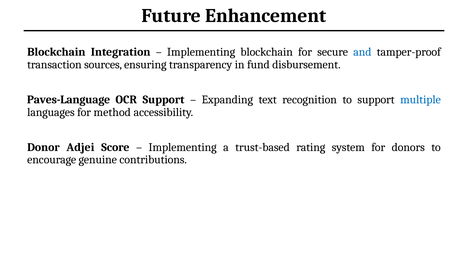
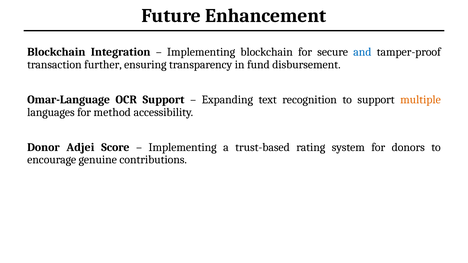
sources: sources -> further (103, 65)
Paves-Language: Paves-Language -> Omar-Language (69, 100)
multiple colour: blue -> orange (420, 100)
